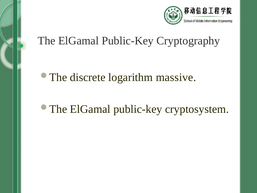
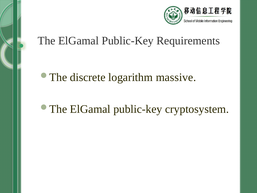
Cryptography: Cryptography -> Requirements (188, 41)
